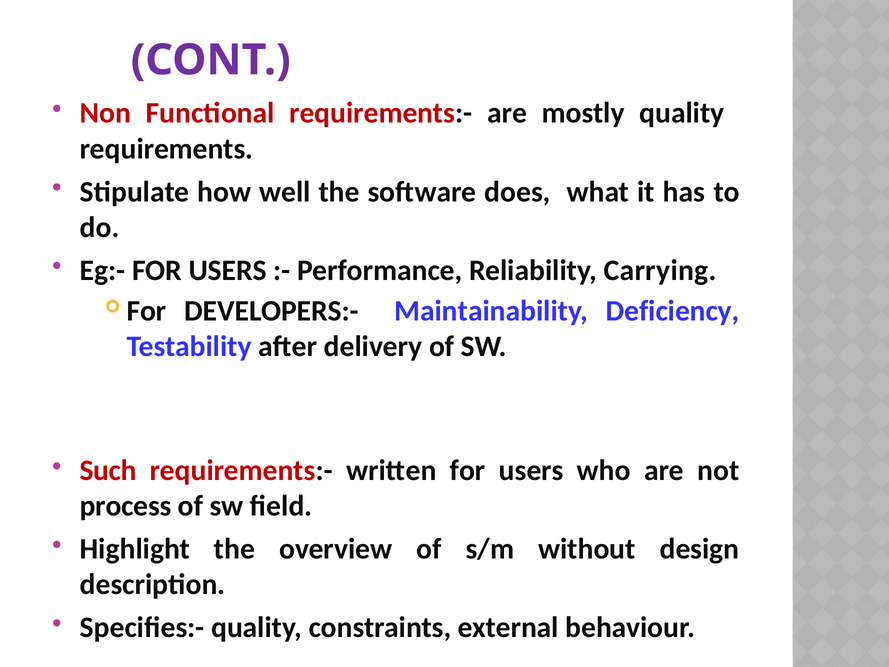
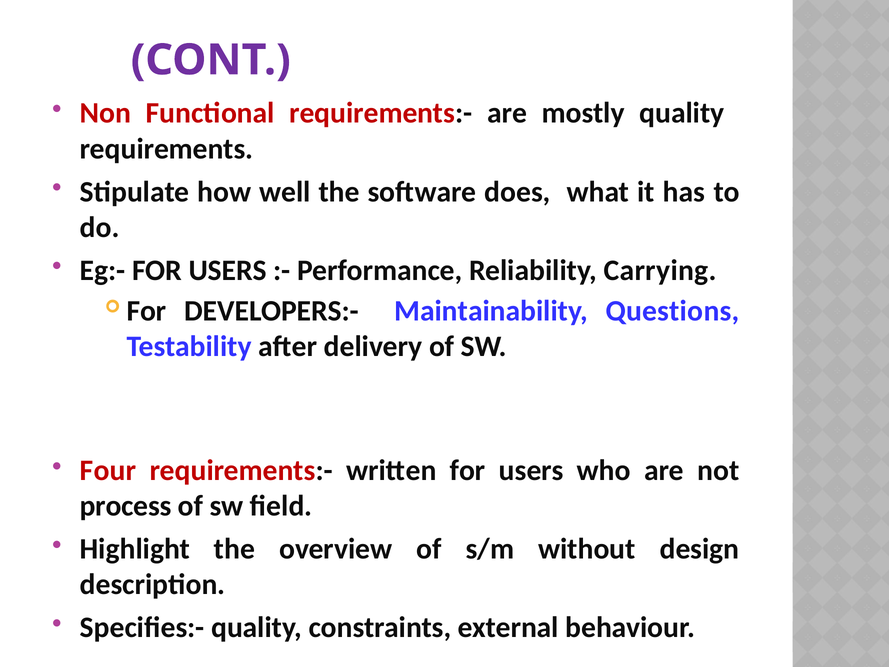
Deficiency: Deficiency -> Questions (672, 311)
Such: Such -> Four (108, 470)
